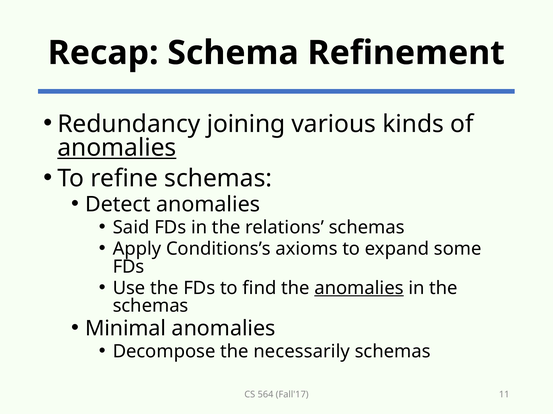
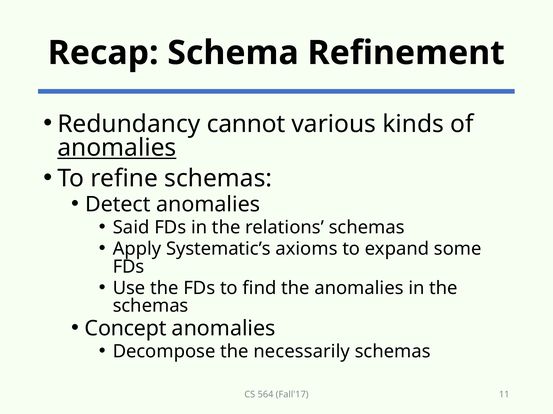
joining: joining -> cannot (246, 124)
Conditions’s: Conditions’s -> Systematic’s (218, 249)
anomalies underline: present -> none (359, 288)
Minimal: Minimal -> Concept (126, 329)
